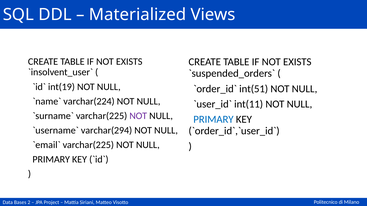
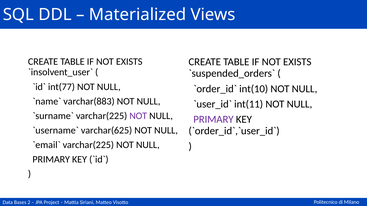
int(19: int(19 -> int(77 (61, 87)
int(51: int(51 -> int(10 (254, 89)
varchar(224: varchar(224 -> varchar(883 (89, 101)
PRIMARY colour: blue -> purple (213, 120)
varchar(294: varchar(294 -> varchar(625 (106, 131)
